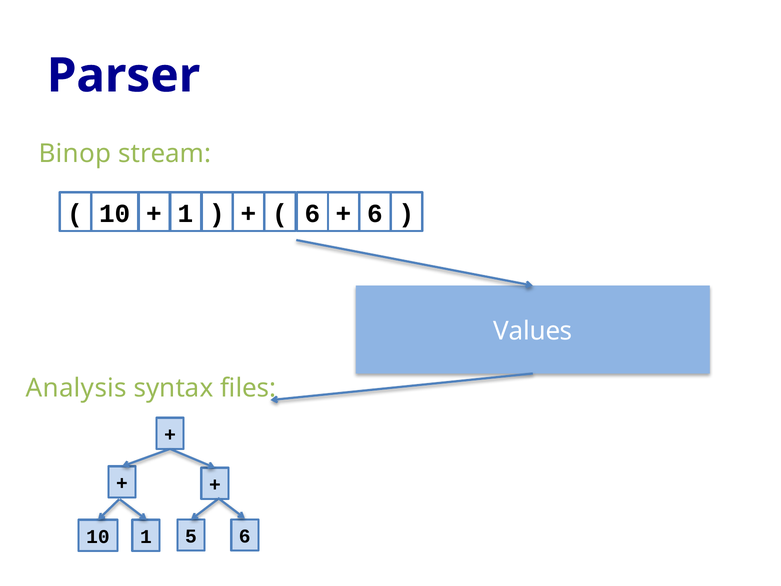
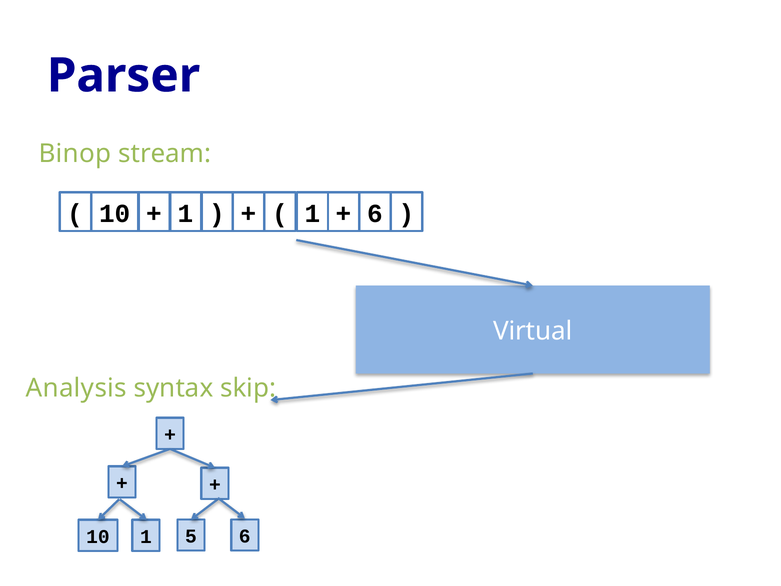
6: 6 -> 1 (312, 213)
Values: Values -> Virtual (533, 331)
files: files -> skip (248, 388)
